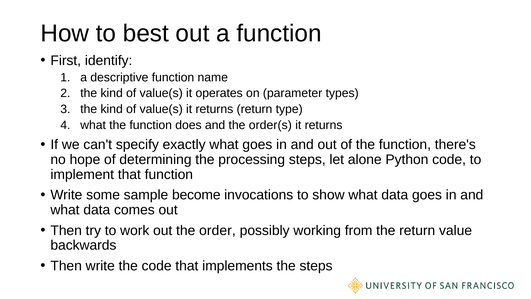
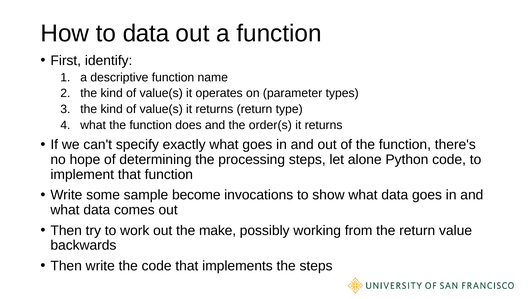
to best: best -> data (146, 33)
order: order -> make (218, 230)
